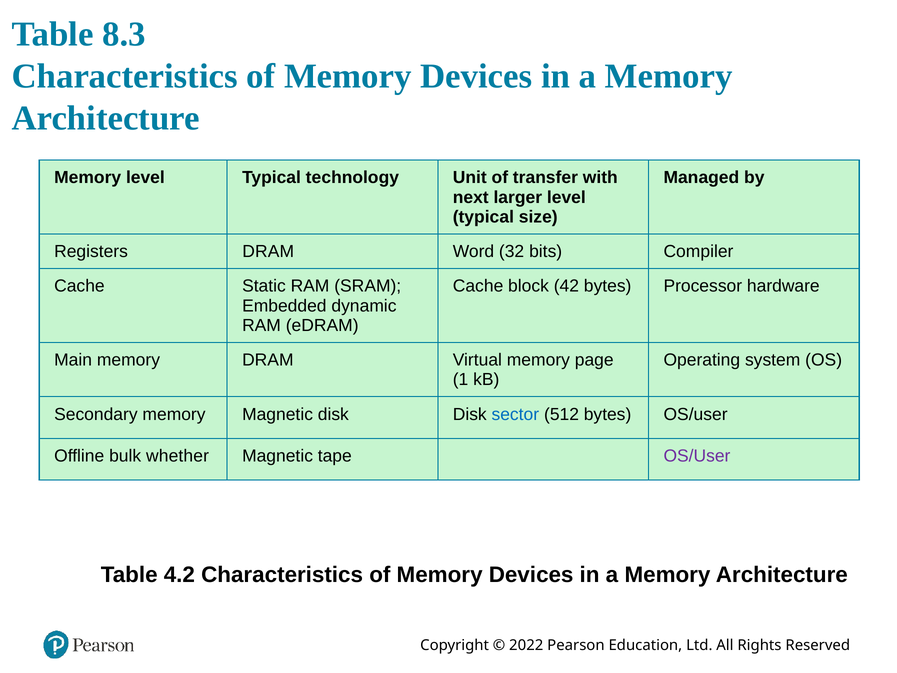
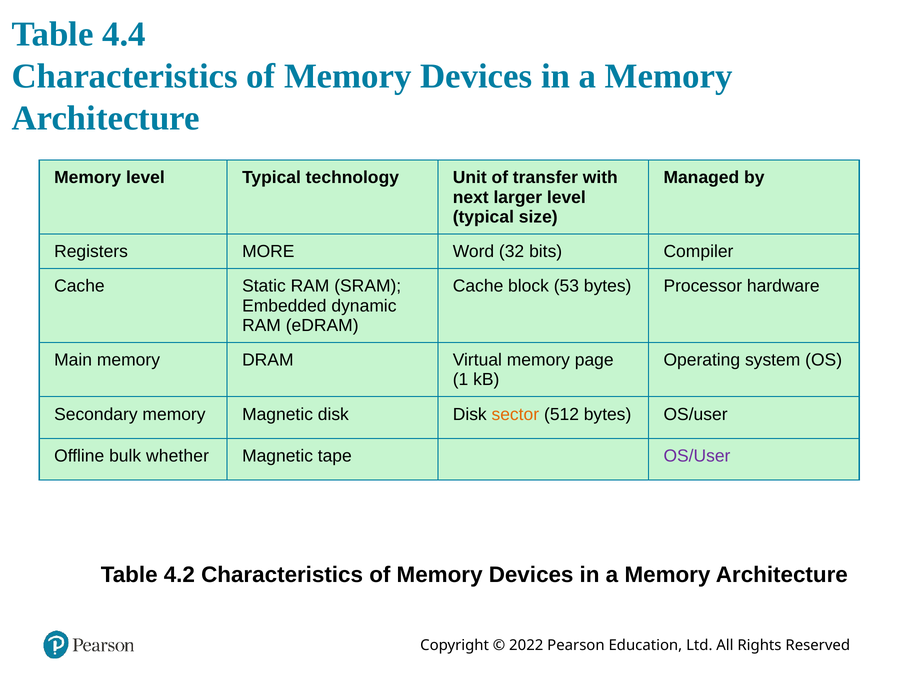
8.3: 8.3 -> 4.4 (124, 34)
Registers DRAM: DRAM -> MORE (268, 251)
42: 42 -> 53 (566, 286)
sector colour: blue -> orange (515, 414)
